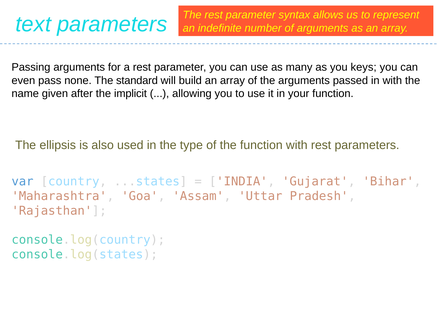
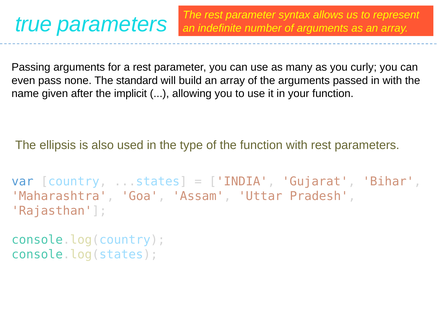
text: text -> true (33, 24)
keys: keys -> curly (364, 67)
